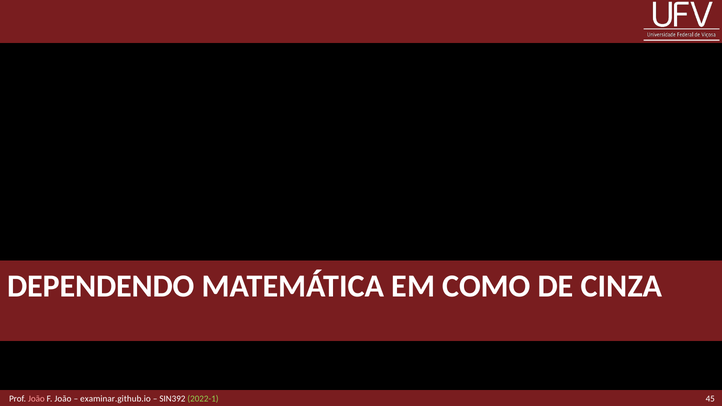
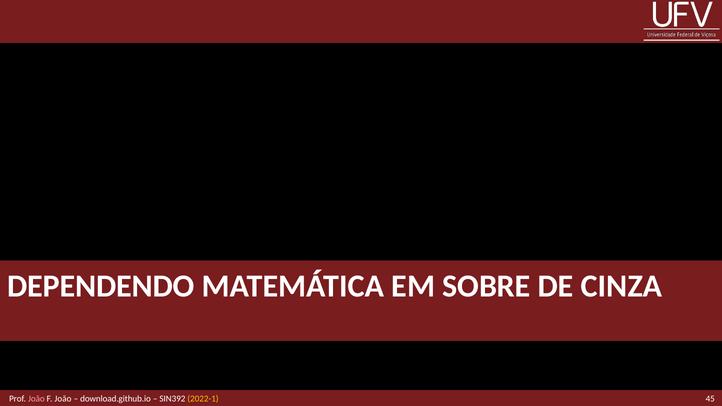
COMO: COMO -> SOBRE (486, 286)
examinar.github.io: examinar.github.io -> download.github.io (116, 399)
2022-1 colour: light green -> yellow (203, 399)
